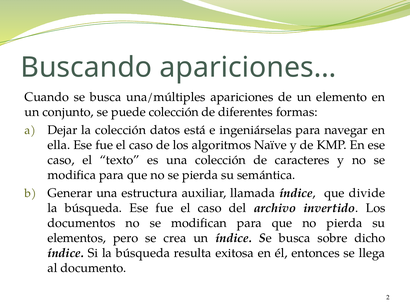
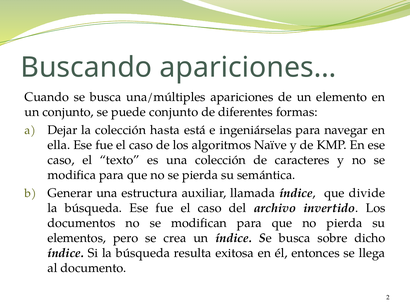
puede colección: colección -> conjunto (174, 112)
datos: datos -> hasta (165, 130)
